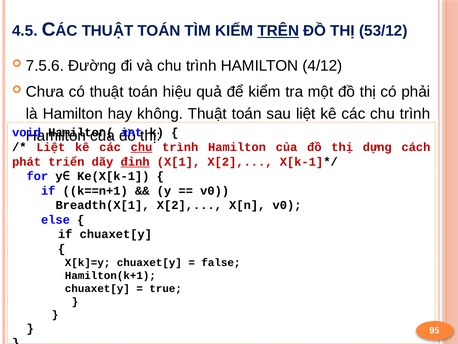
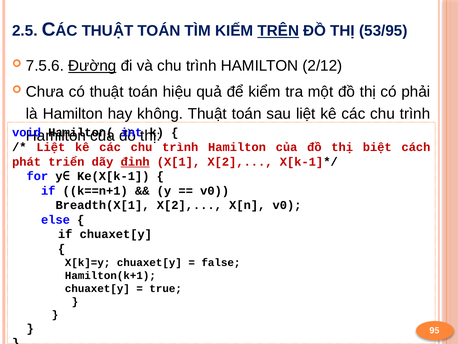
4.5: 4.5 -> 2.5 (25, 31)
53/12: 53/12 -> 53/95 (383, 31)
Đường underline: none -> present (92, 66)
4/12: 4/12 -> 2/12 (322, 66)
chu underline: present -> none (142, 147)
dựng: dựng -> biệt (377, 147)
